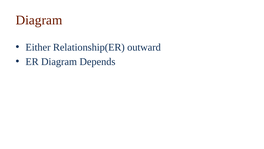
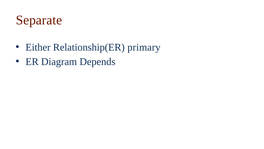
Diagram: Diagram -> Separate (39, 20)
outward: outward -> primary (144, 47)
